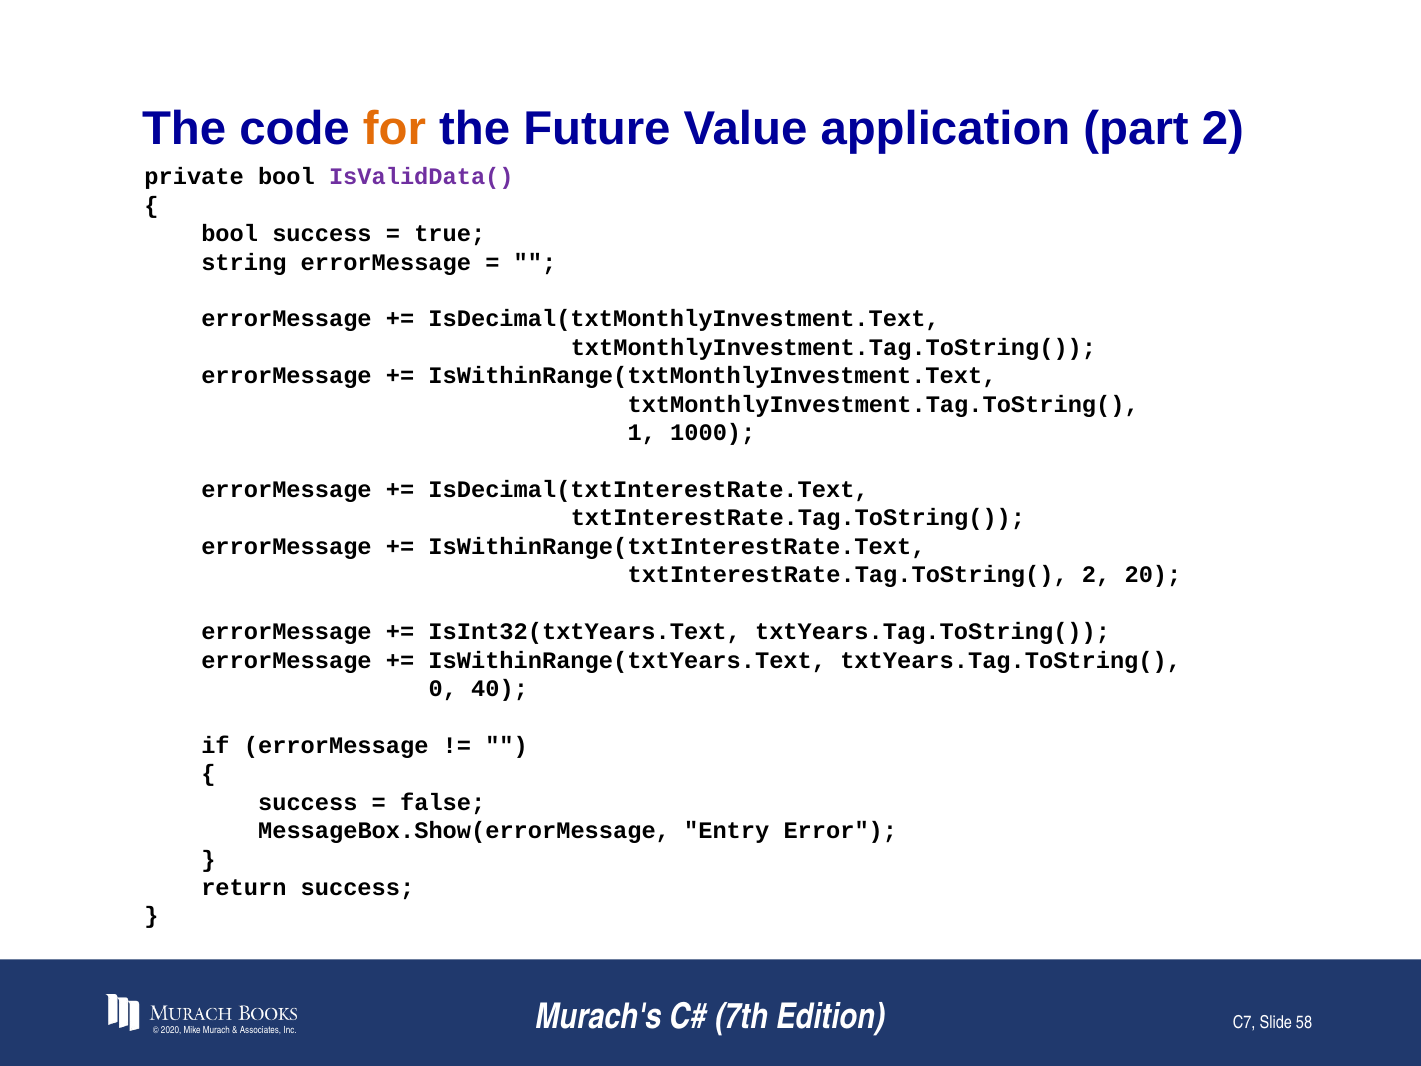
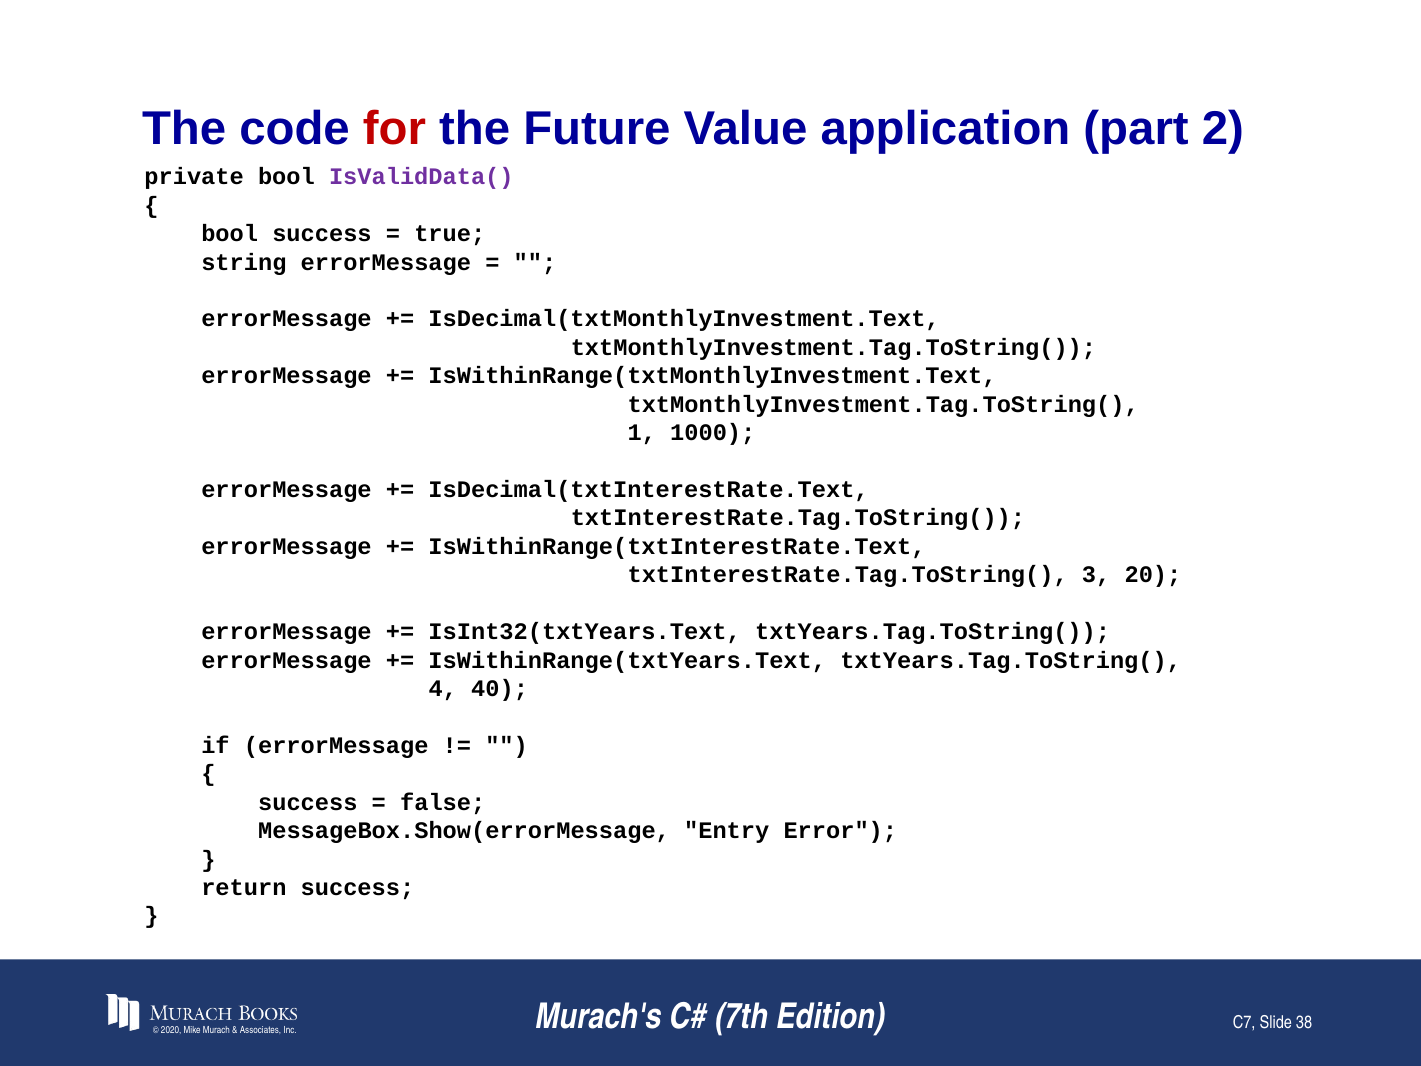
for colour: orange -> red (395, 129)
txtInterestRate.Tag.ToString( 2: 2 -> 3 (1096, 575)
0: 0 -> 4 (443, 688)
58: 58 -> 38 (1304, 1022)
